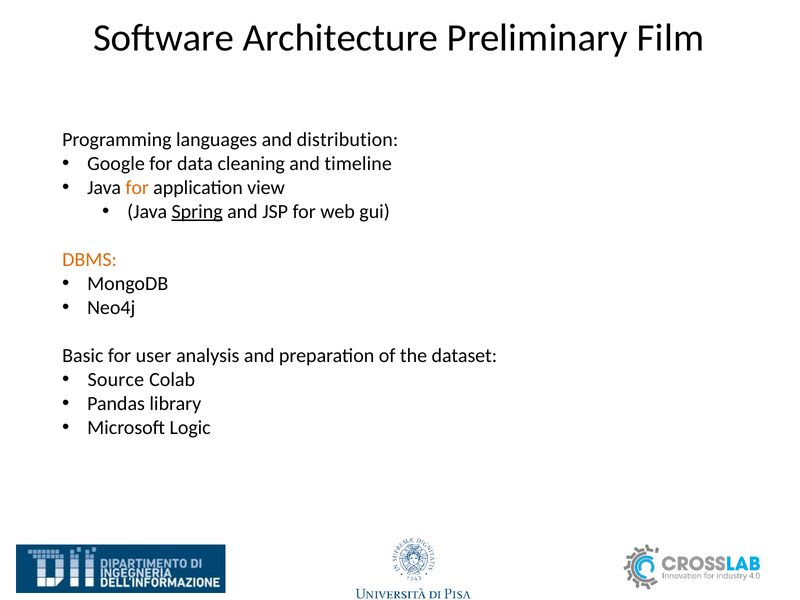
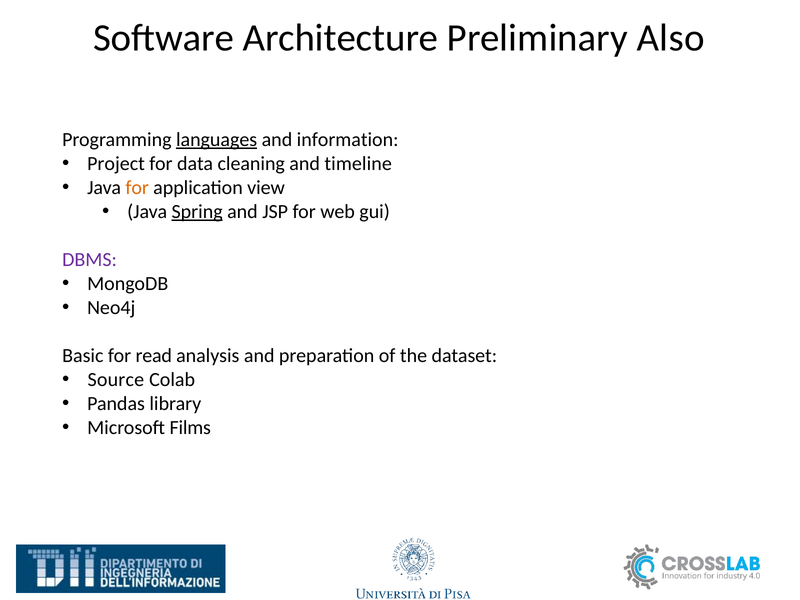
Film: Film -> Also (671, 38)
languages underline: none -> present (217, 140)
distribution: distribution -> information (348, 140)
Google: Google -> Project (116, 164)
DBMS colour: orange -> purple (90, 260)
user: user -> read (154, 356)
Logic: Logic -> Films (190, 428)
